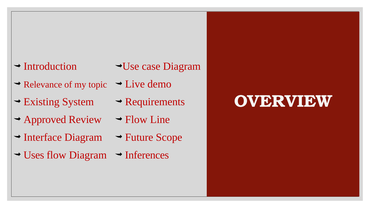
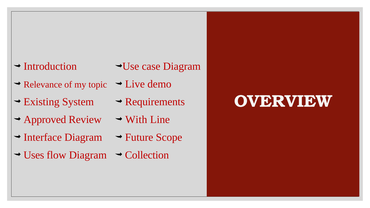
Flow: Flow -> With (136, 120)
Inferences: Inferences -> Collection (147, 155)
